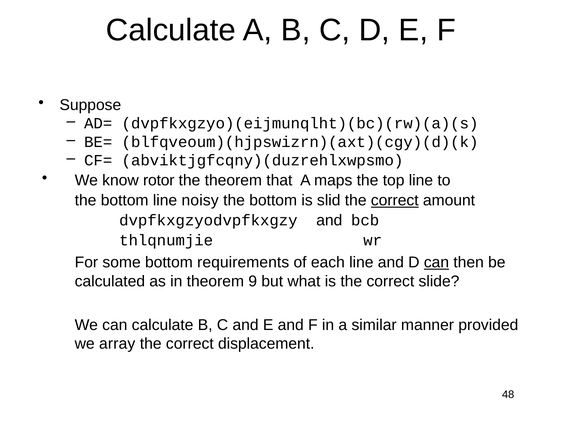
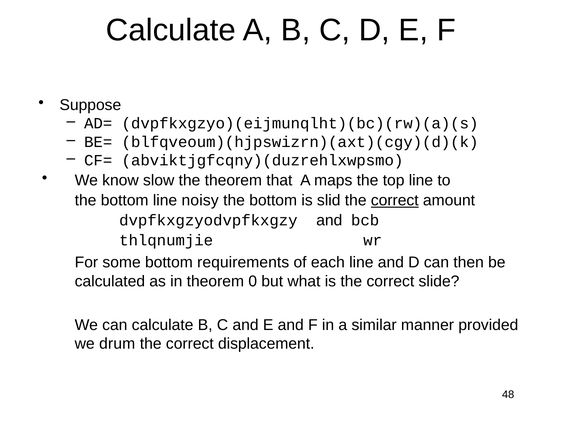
rotor: rotor -> slow (159, 180)
can underline: present -> none (436, 262)
9: 9 -> 0 (253, 281)
array: array -> drum (117, 343)
